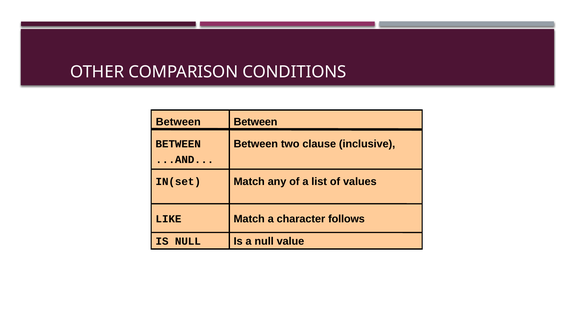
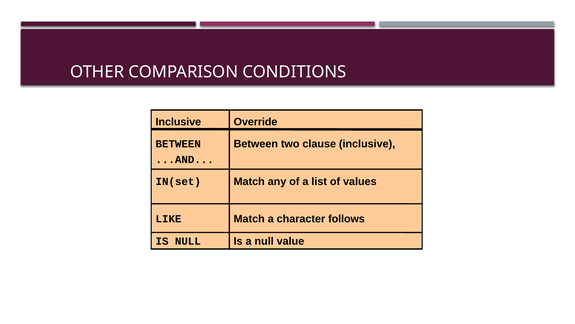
Between: Between -> Inclusive (178, 122)
Between: Between -> Override (256, 122)
